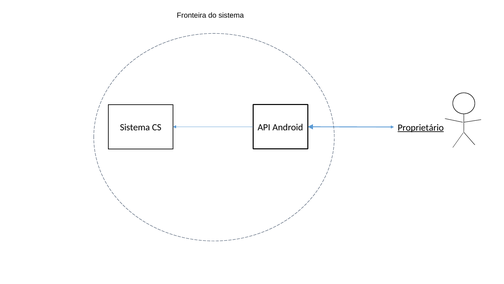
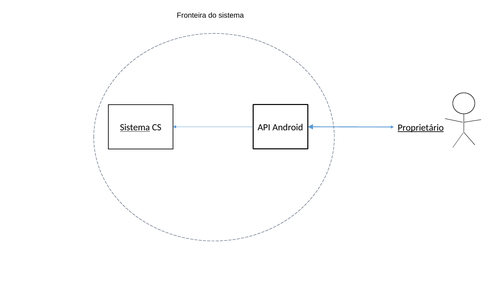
Sistema underline: none -> present (135, 127)
